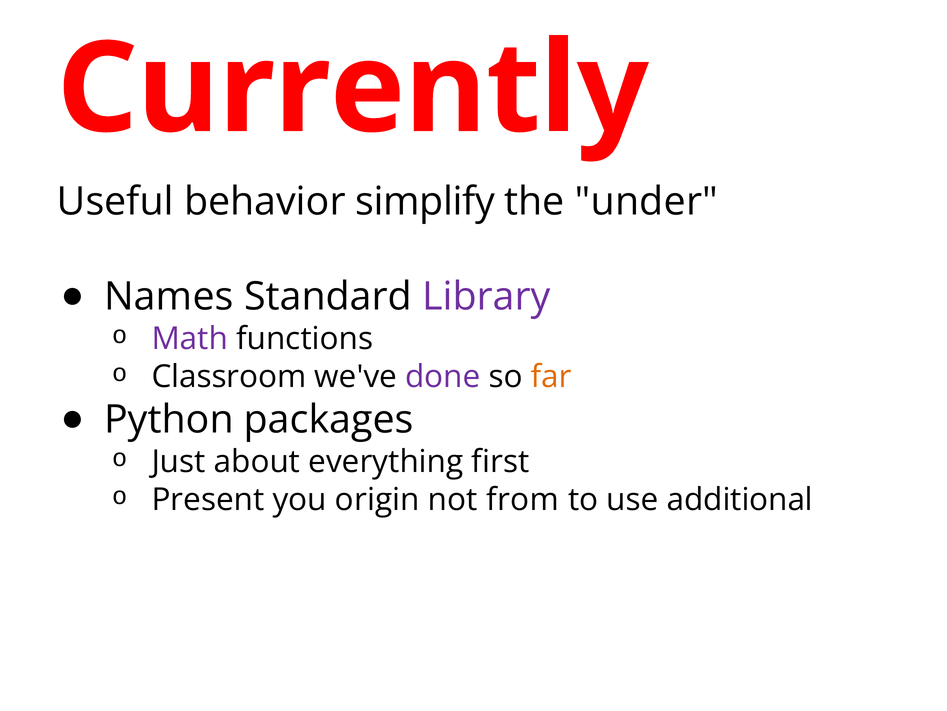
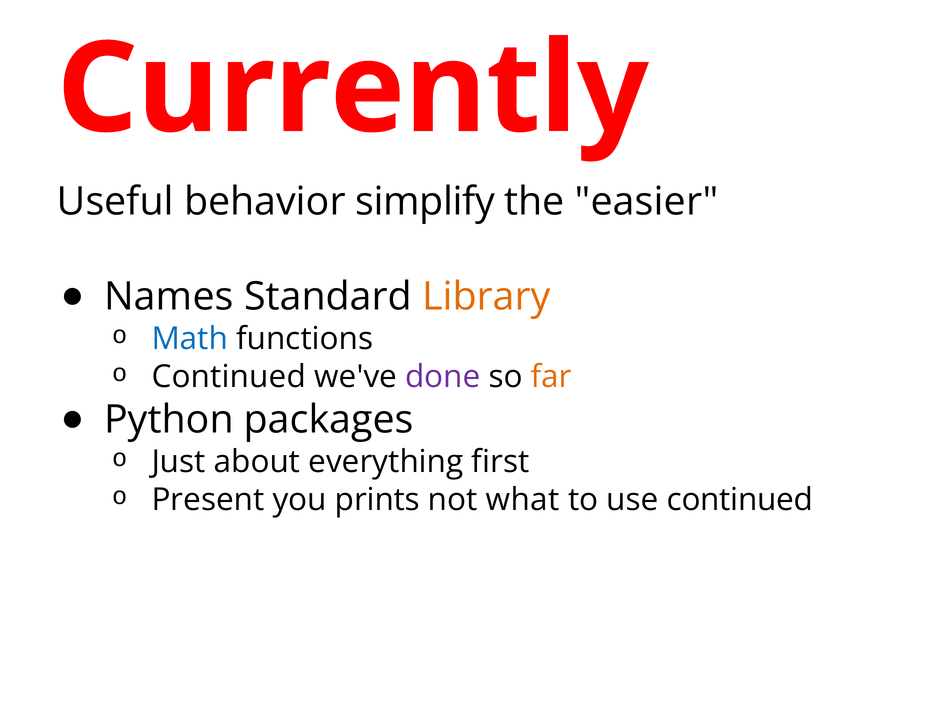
under: under -> easier (646, 202)
Library colour: purple -> orange (486, 296)
Math colour: purple -> blue (190, 338)
Classroom: Classroom -> Continued (229, 376)
origin: origin -> prints (377, 499)
from: from -> what (523, 499)
use additional: additional -> continued (740, 499)
